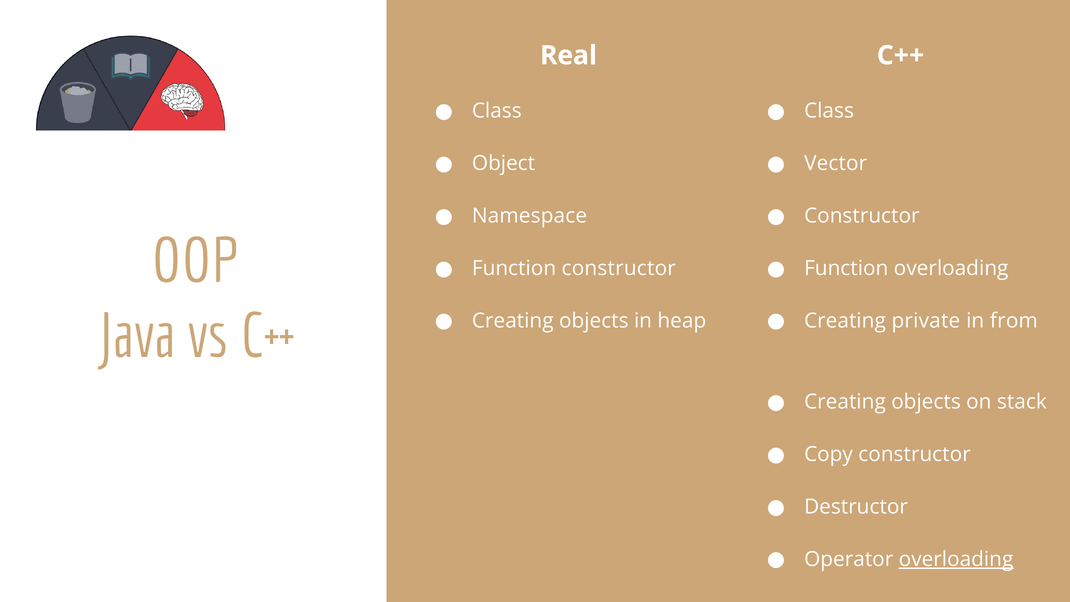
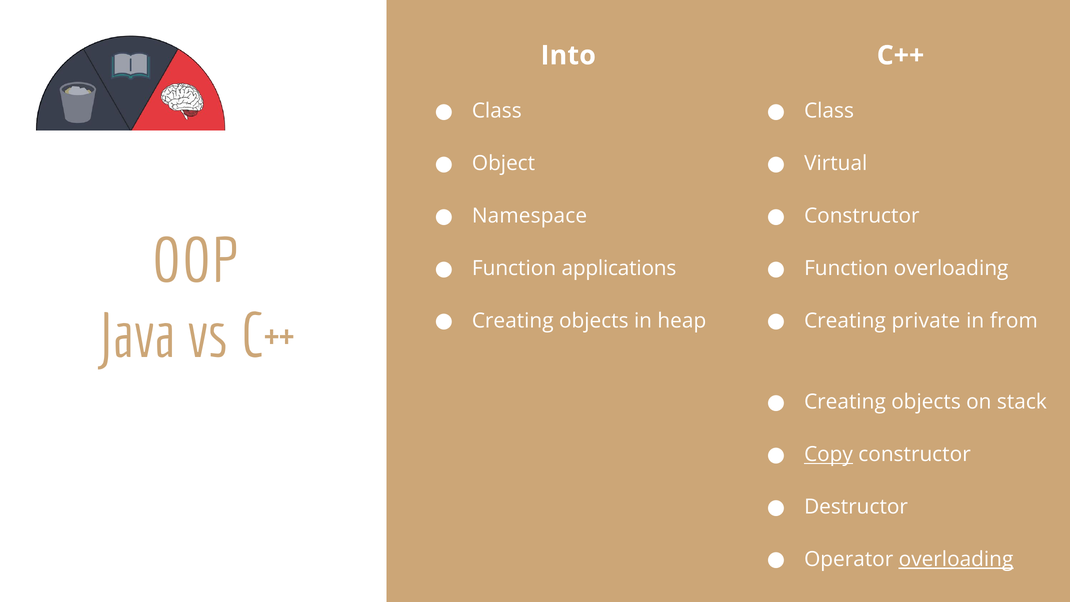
Real: Real -> Into (568, 55)
Vector: Vector -> Virtual (836, 163)
Function constructor: constructor -> applications (619, 268)
Copy underline: none -> present (829, 454)
